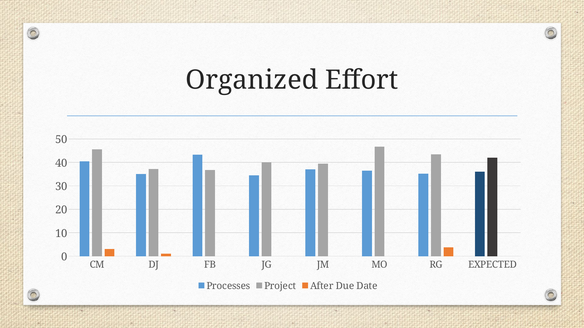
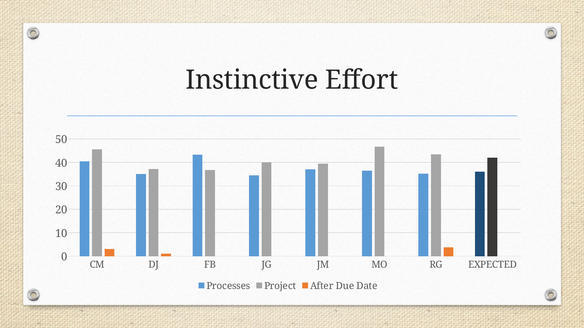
Organized: Organized -> Instinctive (252, 80)
